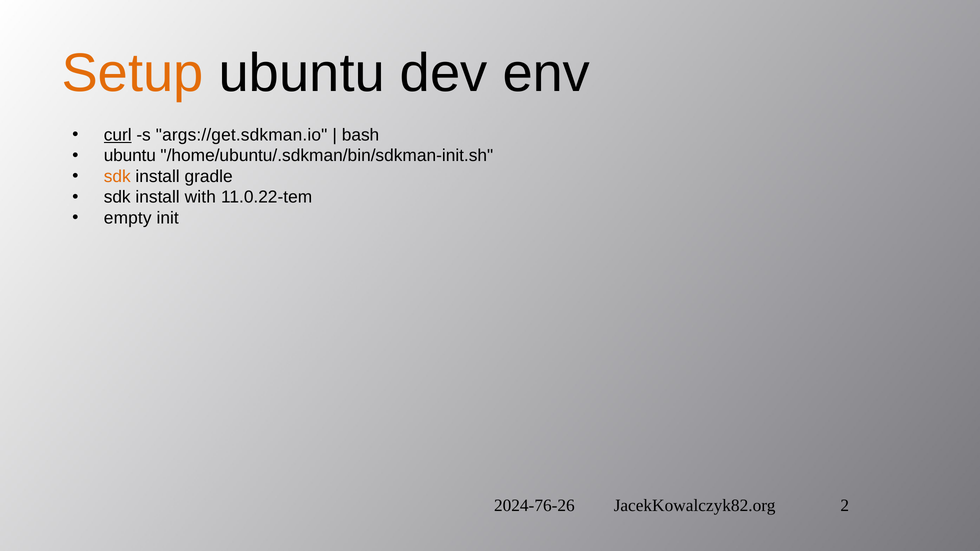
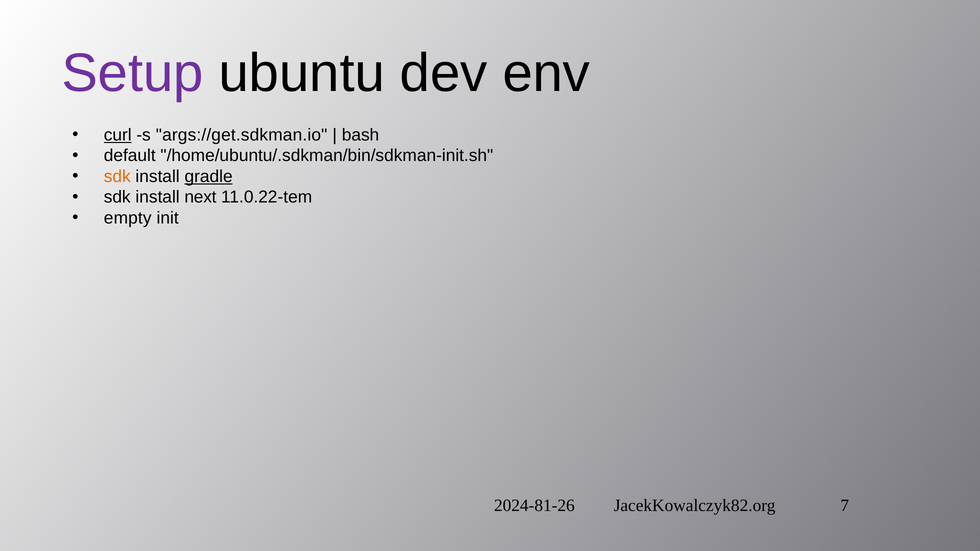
Setup colour: orange -> purple (133, 73)
ubuntu: ubuntu -> default (130, 156)
gradle underline: none -> present (209, 177)
with: with -> next (200, 197)
2024-76-26: 2024-76-26 -> 2024-81-26 (534, 506)
2: 2 -> 7 (845, 506)
